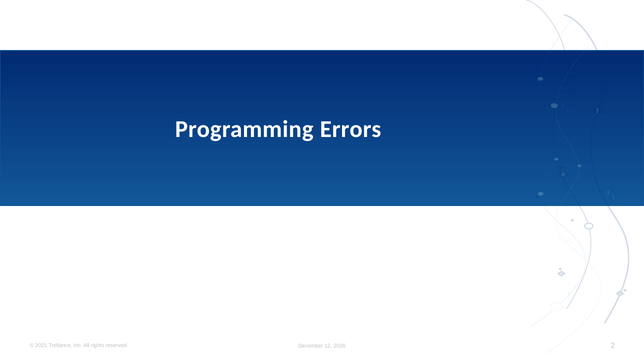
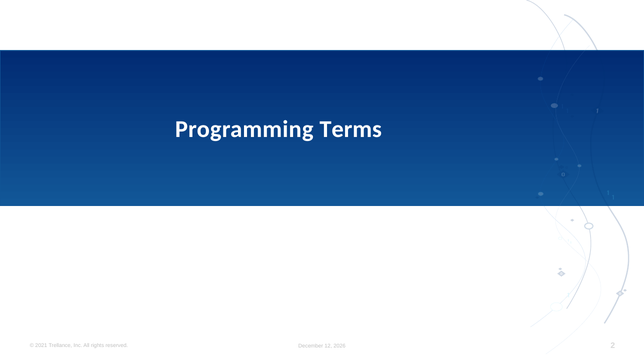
Errors: Errors -> Terms (351, 129)
